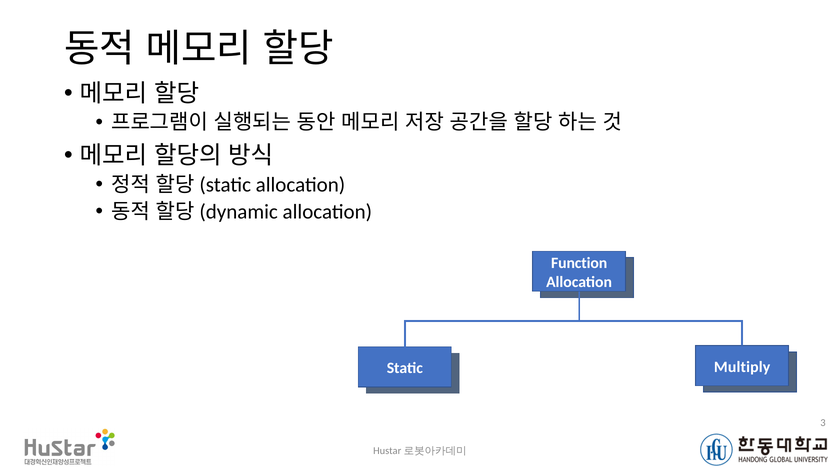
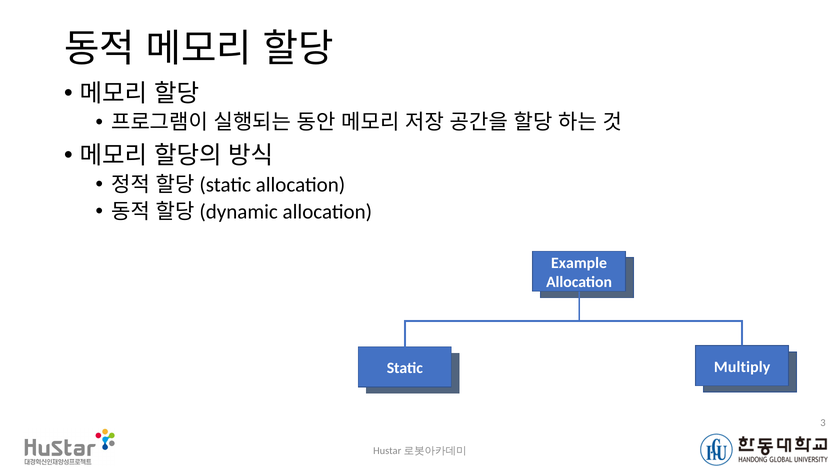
Function: Function -> Example (579, 263)
